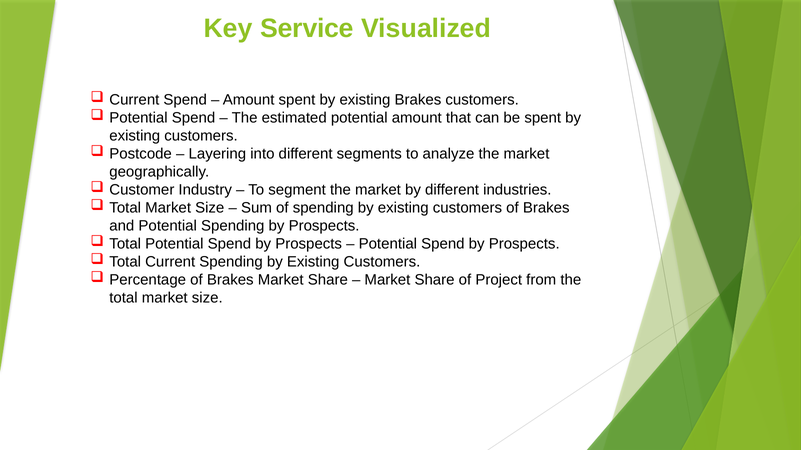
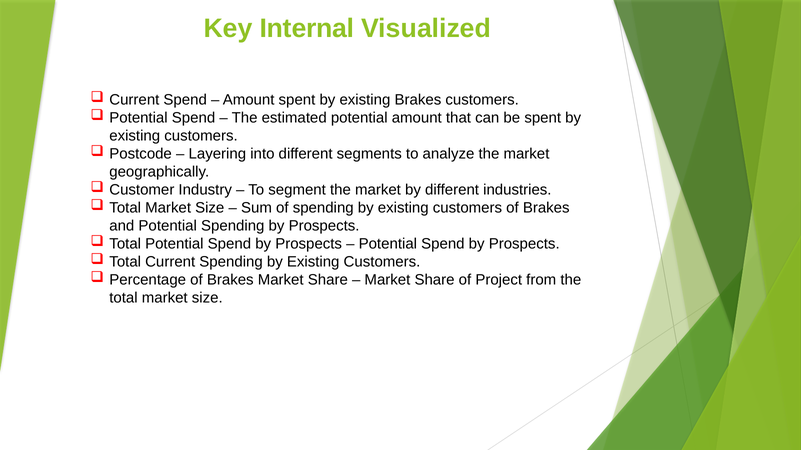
Service: Service -> Internal (307, 28)
